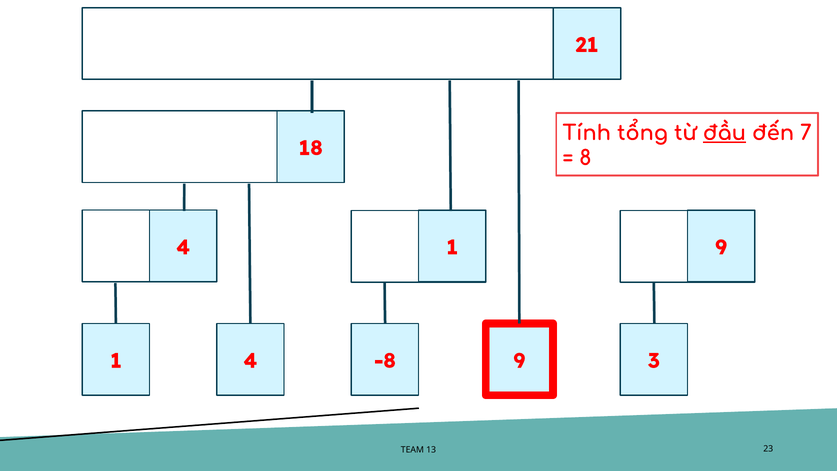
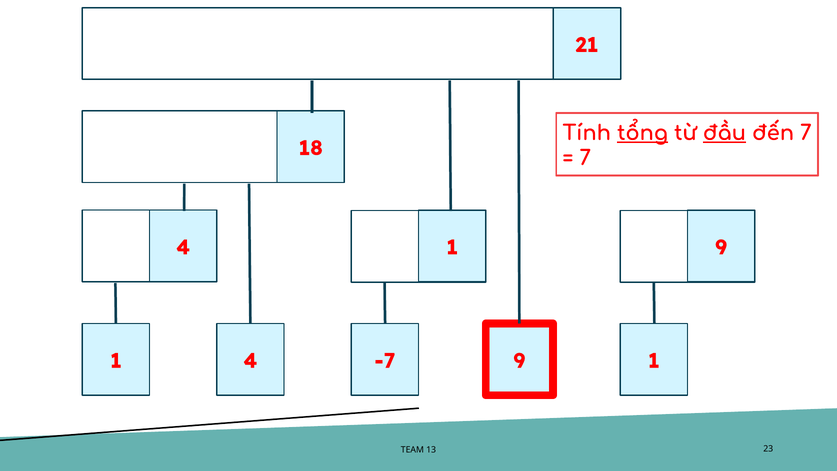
tổng underline: none -> present (643, 133)
8: 8 -> 7 (585, 158)
-8: -8 -> -7 (385, 361)
3: 3 -> 1 (654, 361)
